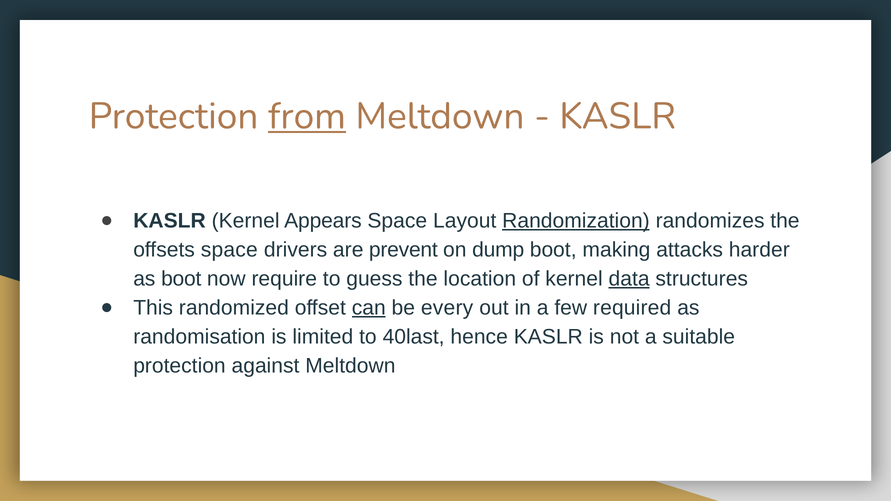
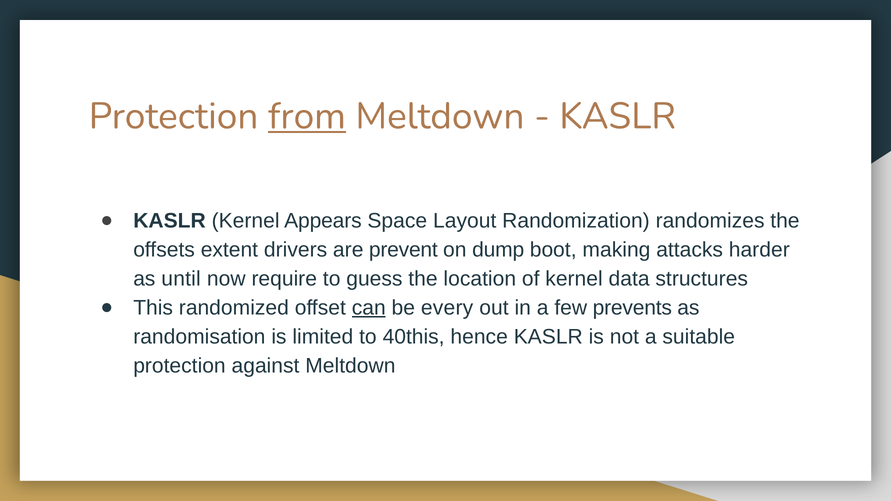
Randomization underline: present -> none (576, 221)
offsets space: space -> extent (229, 250)
as boot: boot -> until (181, 279)
data underline: present -> none (629, 279)
required: required -> prevents (632, 308)
40last: 40last -> 40this (414, 337)
